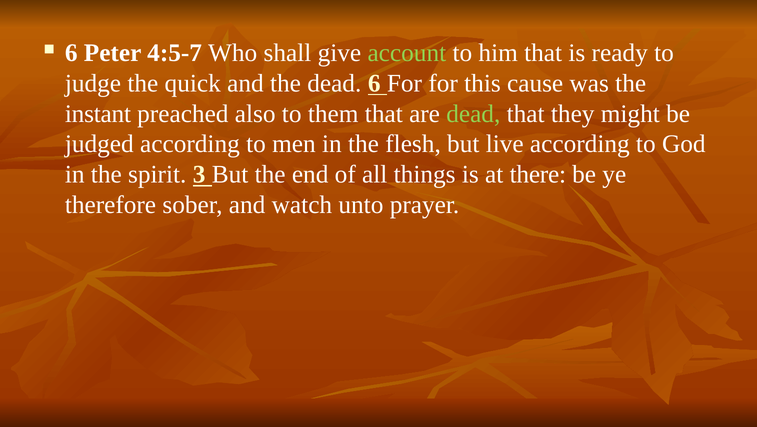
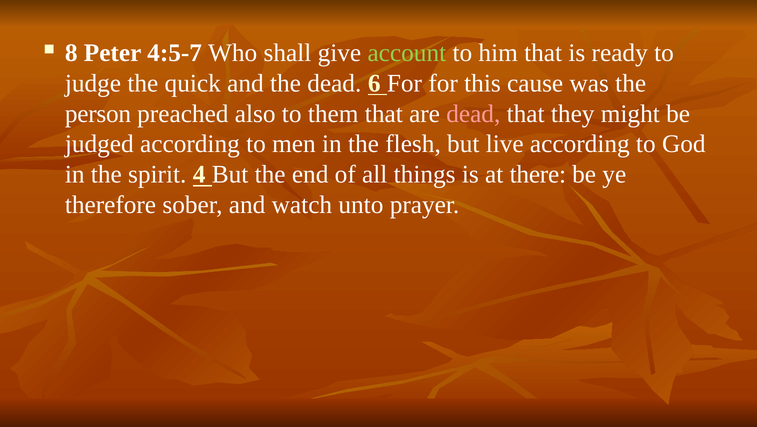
6: 6 -> 8 (71, 53)
instant: instant -> person (98, 114)
dead colour: light green -> pink (473, 114)
3: 3 -> 4 (199, 174)
